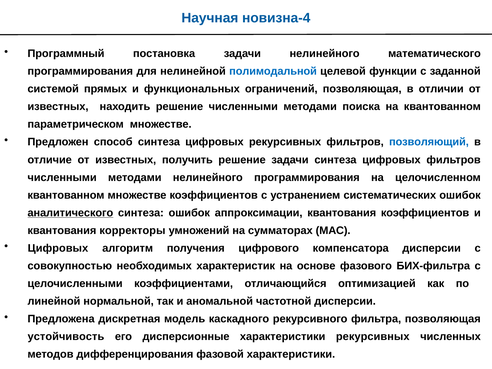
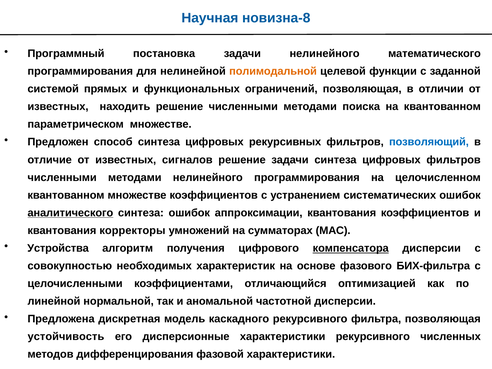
новизна-4: новизна-4 -> новизна-8 (276, 18)
полимодальной colour: blue -> orange (273, 71)
получить: получить -> сигналов (187, 160)
Цифровых: Цифровых -> Устройства (58, 248)
компенсатора underline: none -> present (351, 248)
характеристики рекурсивных: рекурсивных -> рекурсивного (373, 337)
